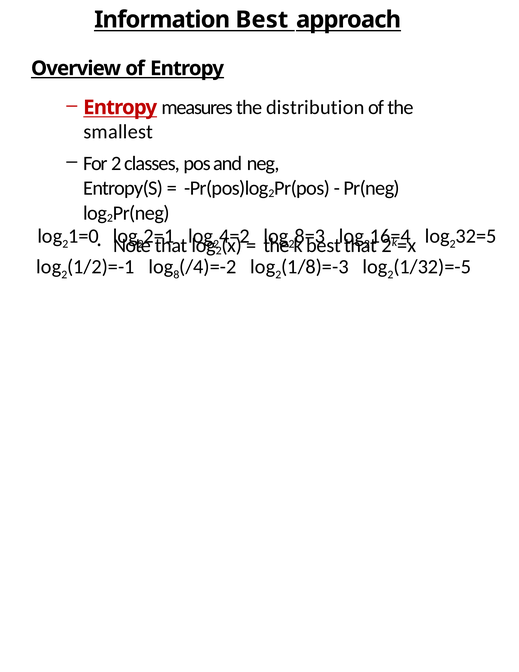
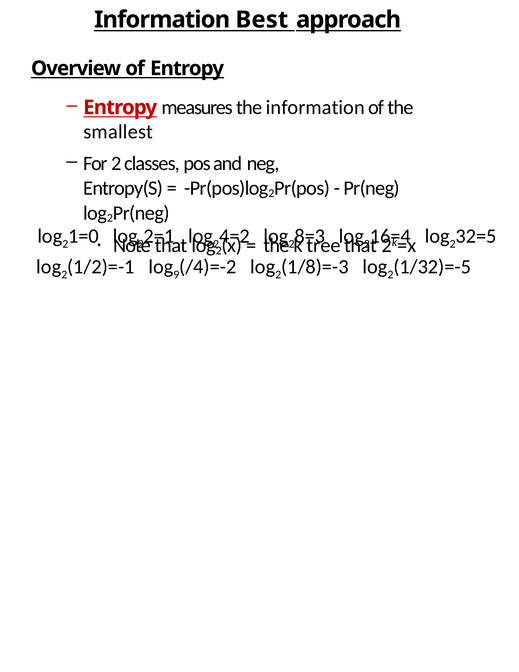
the distribution: distribution -> information (315, 107)
best: best -> tree (324, 245)
8: 8 -> 9 (176, 275)
